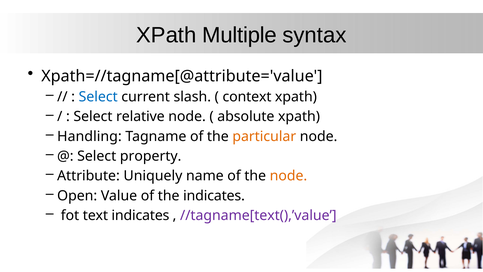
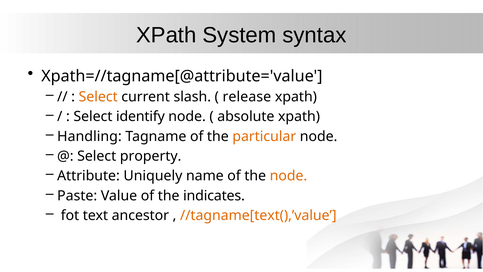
Multiple: Multiple -> System (239, 35)
Select colour: blue -> orange (98, 97)
context: context -> release (247, 97)
relative: relative -> identify (140, 117)
Open: Open -> Paste (77, 195)
text indicates: indicates -> ancestor (140, 215)
//tagname[text(),’value colour: purple -> orange (258, 215)
